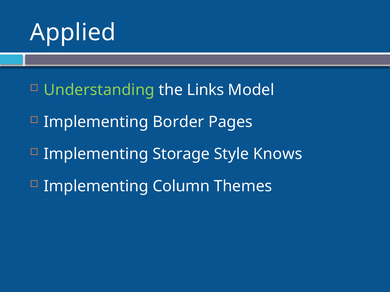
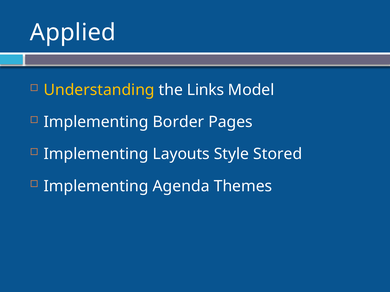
Understanding colour: light green -> yellow (99, 90)
Storage: Storage -> Layouts (181, 154)
Knows: Knows -> Stored (278, 154)
Column: Column -> Agenda (181, 186)
